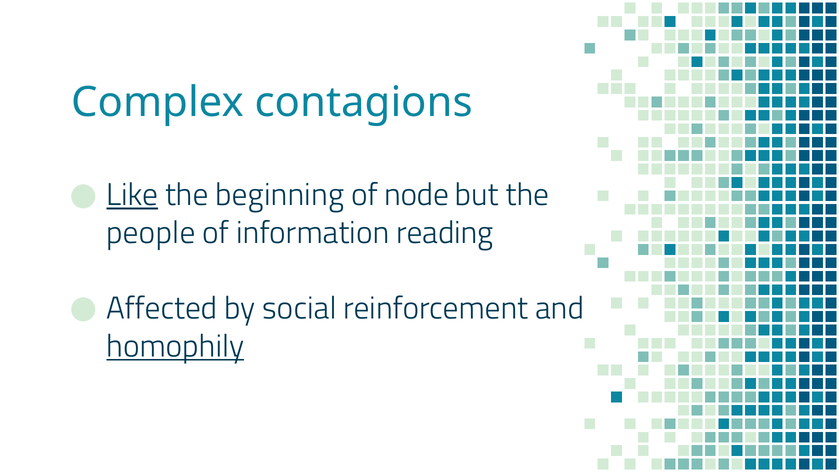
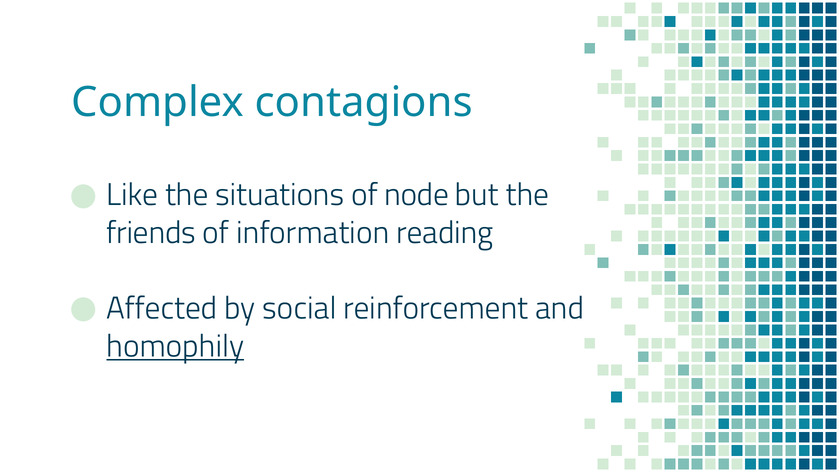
Like underline: present -> none (132, 195)
beginning: beginning -> situations (280, 195)
people: people -> friends (151, 233)
